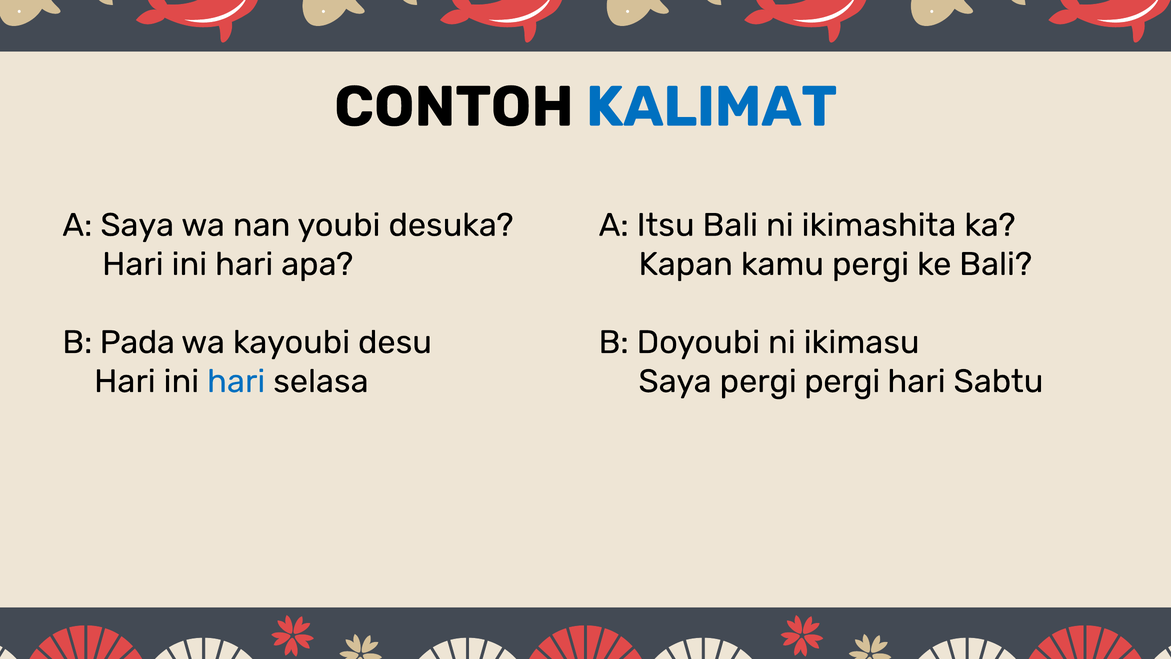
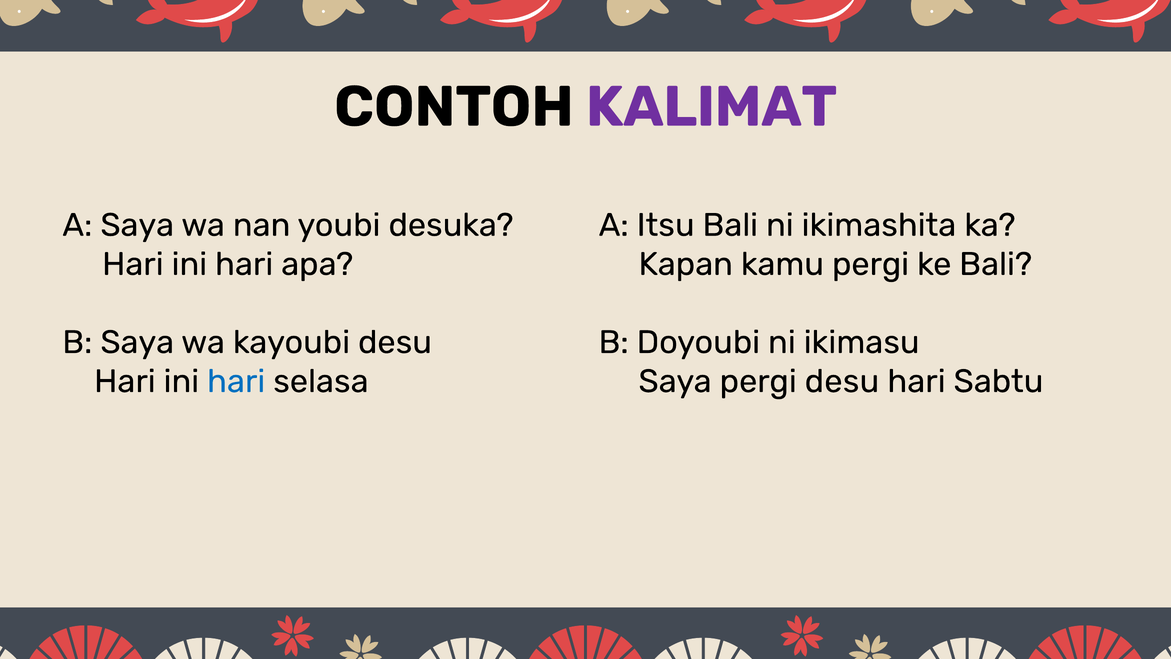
KALIMAT colour: blue -> purple (712, 107)
B Pada: Pada -> Saya (137, 342)
pergi pergi: pergi -> desu (842, 381)
